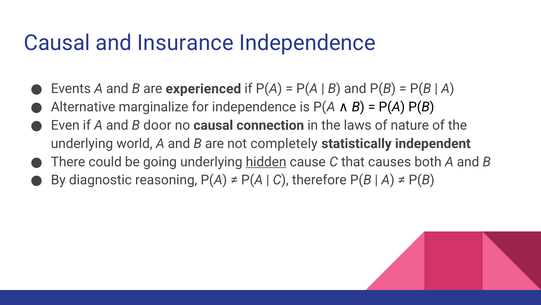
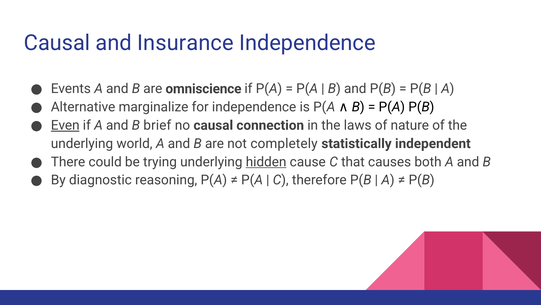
experienced: experienced -> omniscience (203, 89)
Even underline: none -> present (65, 125)
door: door -> brief (157, 125)
going: going -> trying (160, 162)
